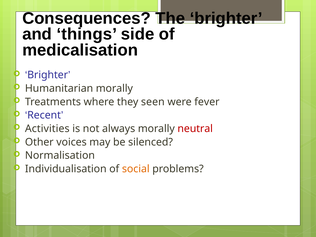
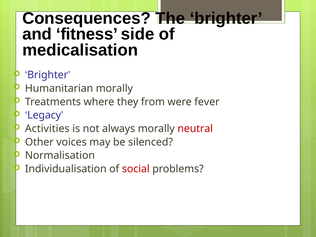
things: things -> fitness (87, 34)
seen: seen -> from (153, 102)
Recent: Recent -> Legacy (44, 115)
social colour: orange -> red (136, 169)
